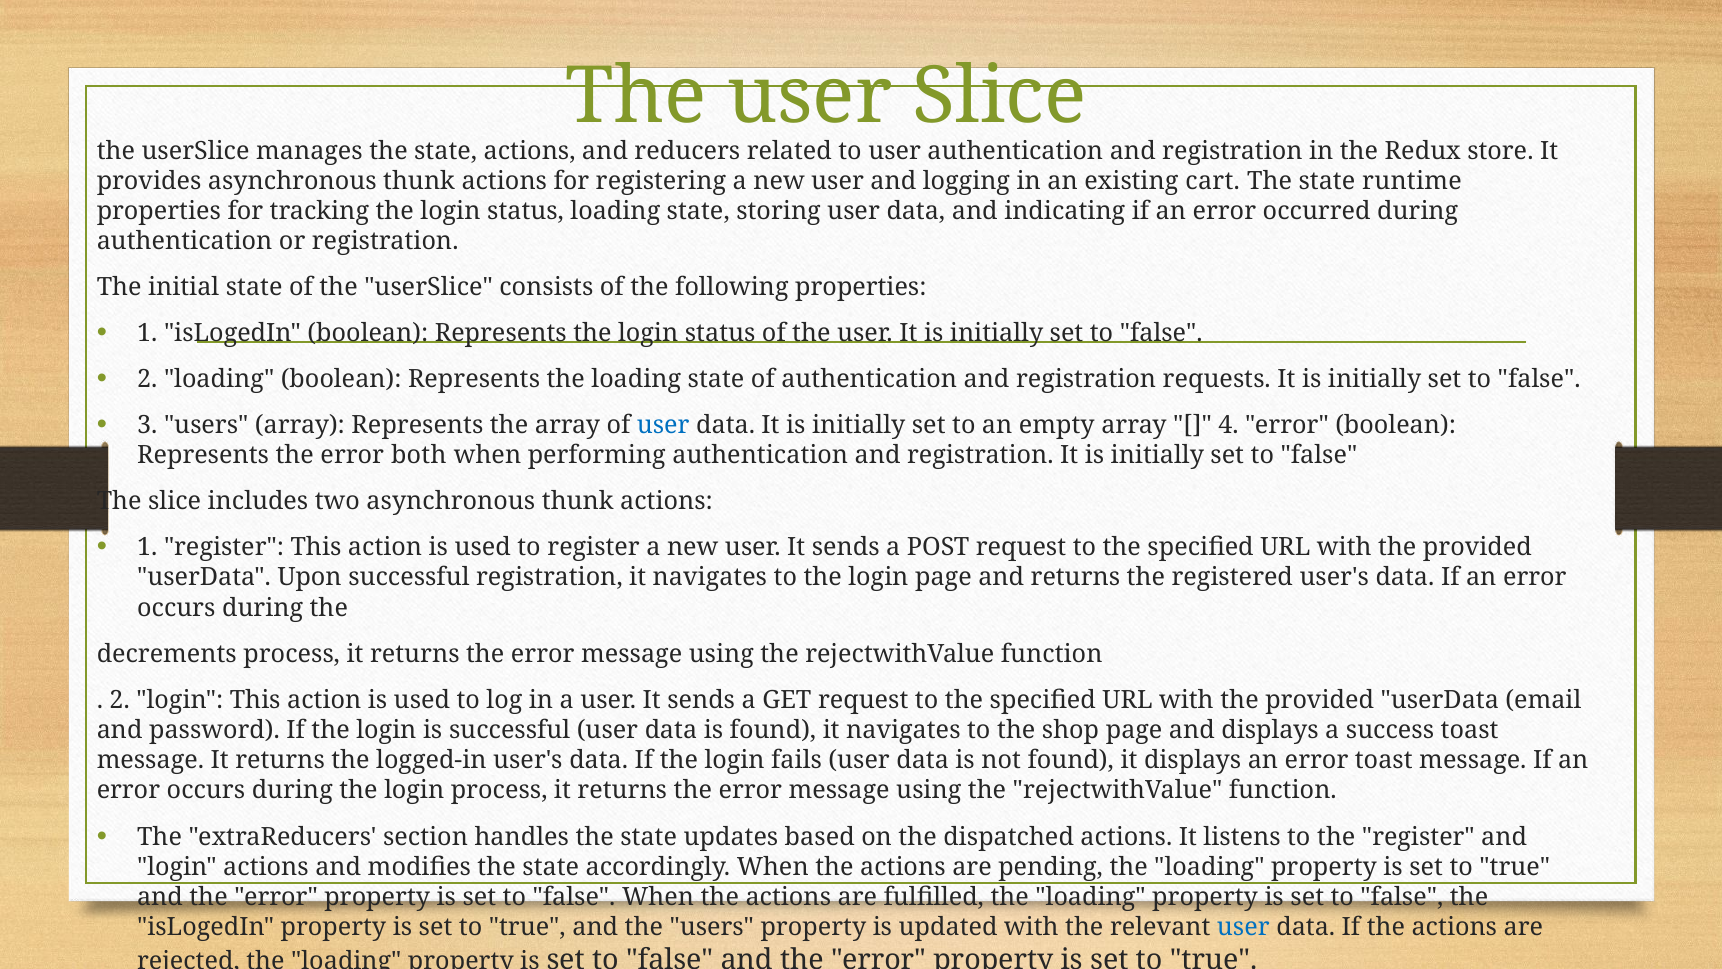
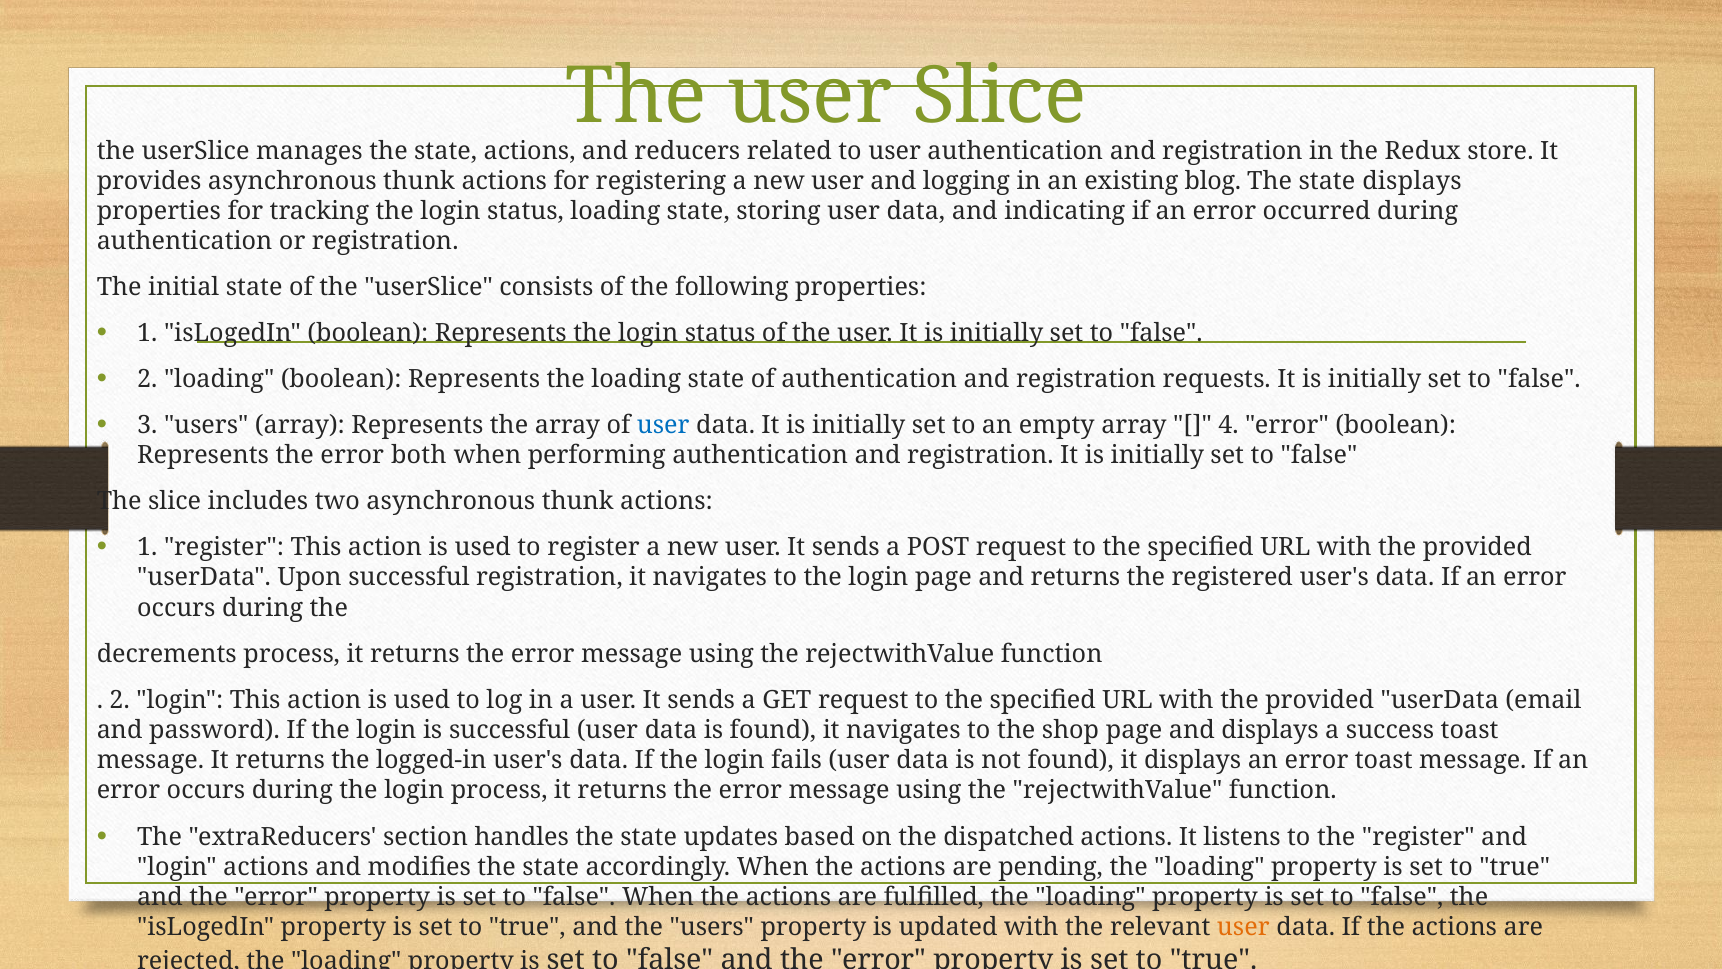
cart: cart -> blog (1213, 181)
state runtime: runtime -> displays (1412, 181)
user colour: blue -> orange (1243, 927)
